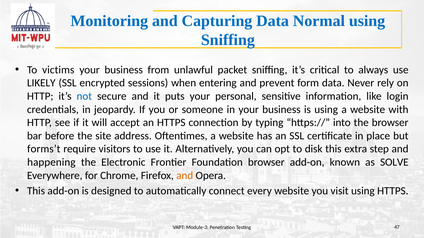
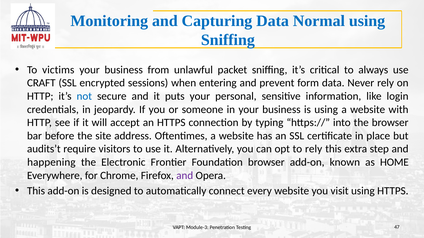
LIKELY: LIKELY -> CRAFT (41, 83)
forms’t: forms’t -> audits’t (44, 149)
to disk: disk -> rely (314, 149)
SOLVE: SOLVE -> HOME (394, 163)
and colour: orange -> purple (185, 176)
